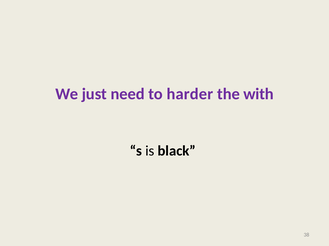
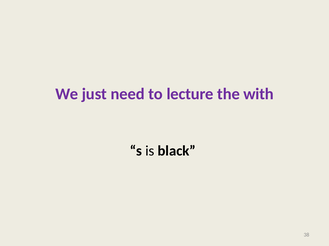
harder: harder -> lecture (190, 94)
